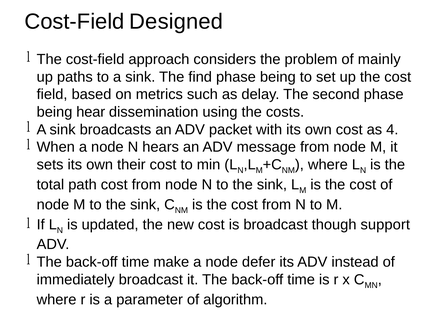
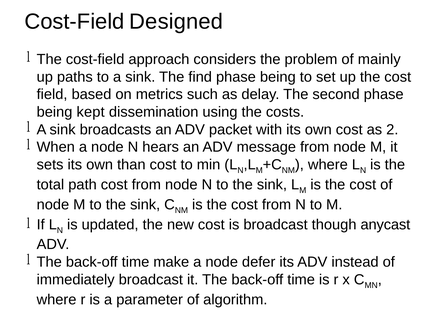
hear: hear -> kept (91, 112)
4: 4 -> 2 (392, 130)
their: their -> than (131, 165)
support: support -> anycast (385, 225)
